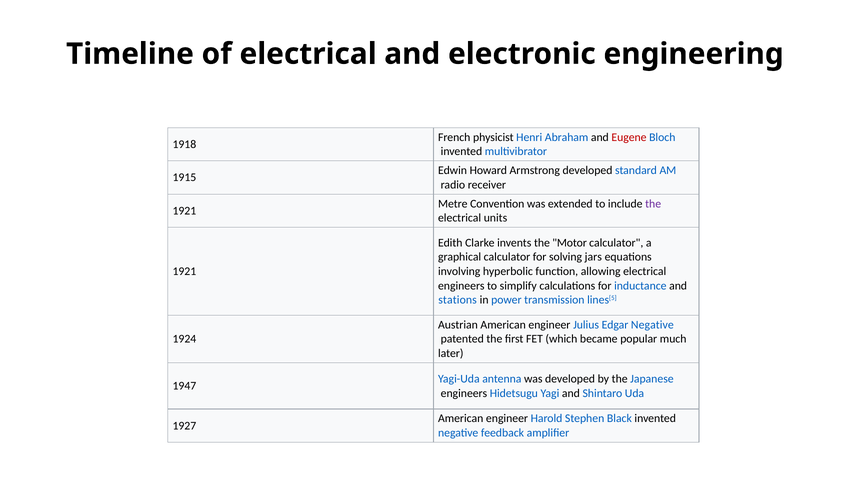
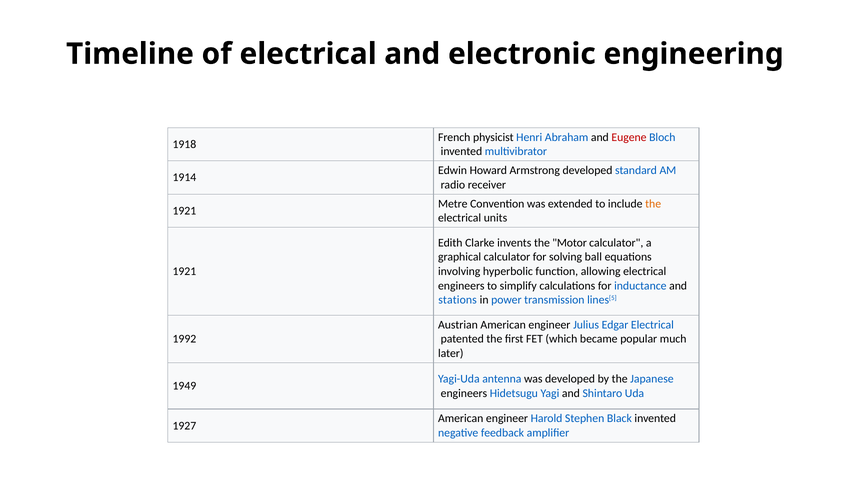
1915: 1915 -> 1914 (184, 177)
the colour: purple -> orange (653, 204)
jars: jars -> ball (593, 257)
Edgar Negative: Negative -> Electrical (652, 325)
1924: 1924 -> 1992 (184, 339)
1947: 1947 -> 1949 (184, 386)
